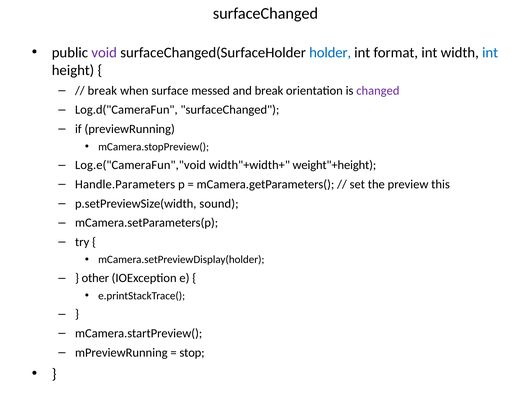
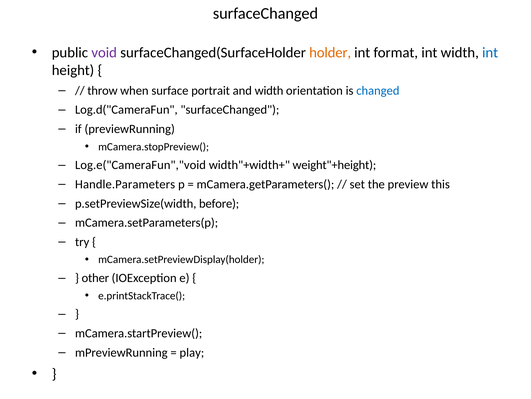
holder colour: blue -> orange (330, 52)
break: break -> throw (102, 90)
messed: messed -> portrait (211, 90)
and break: break -> width (269, 90)
changed colour: purple -> blue (378, 90)
sound: sound -> before (219, 203)
stop: stop -> play (192, 352)
